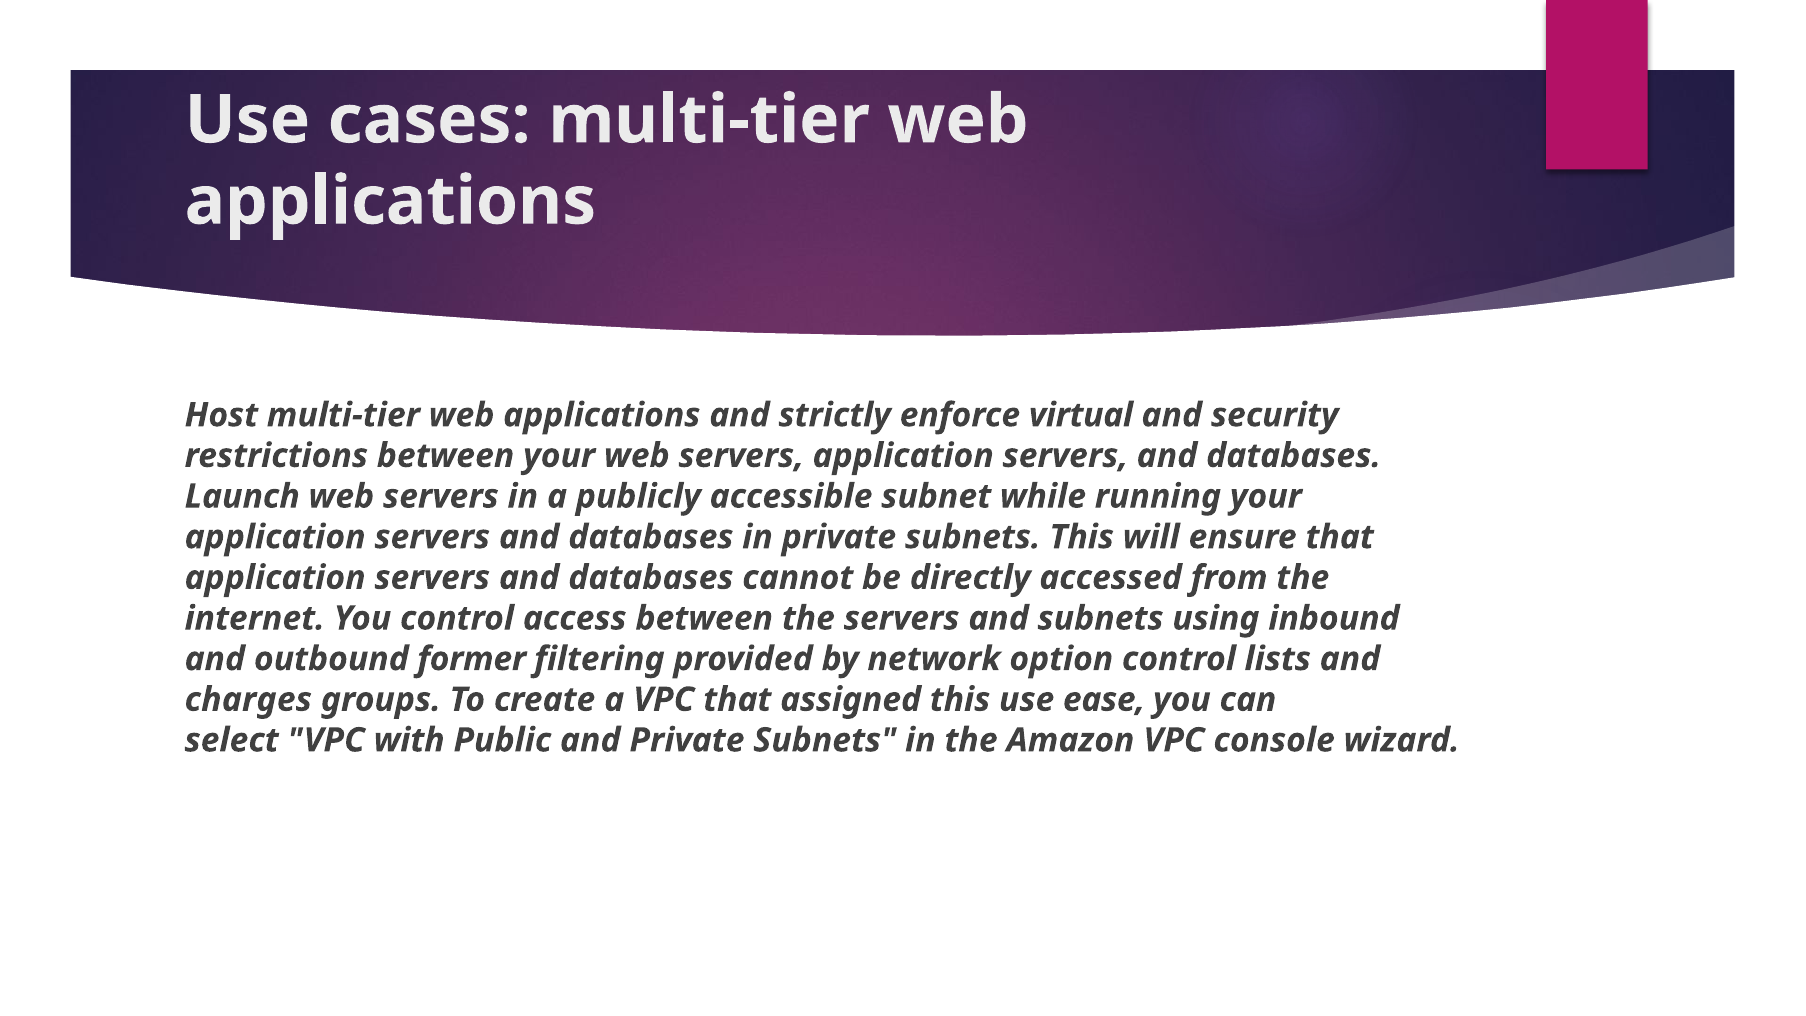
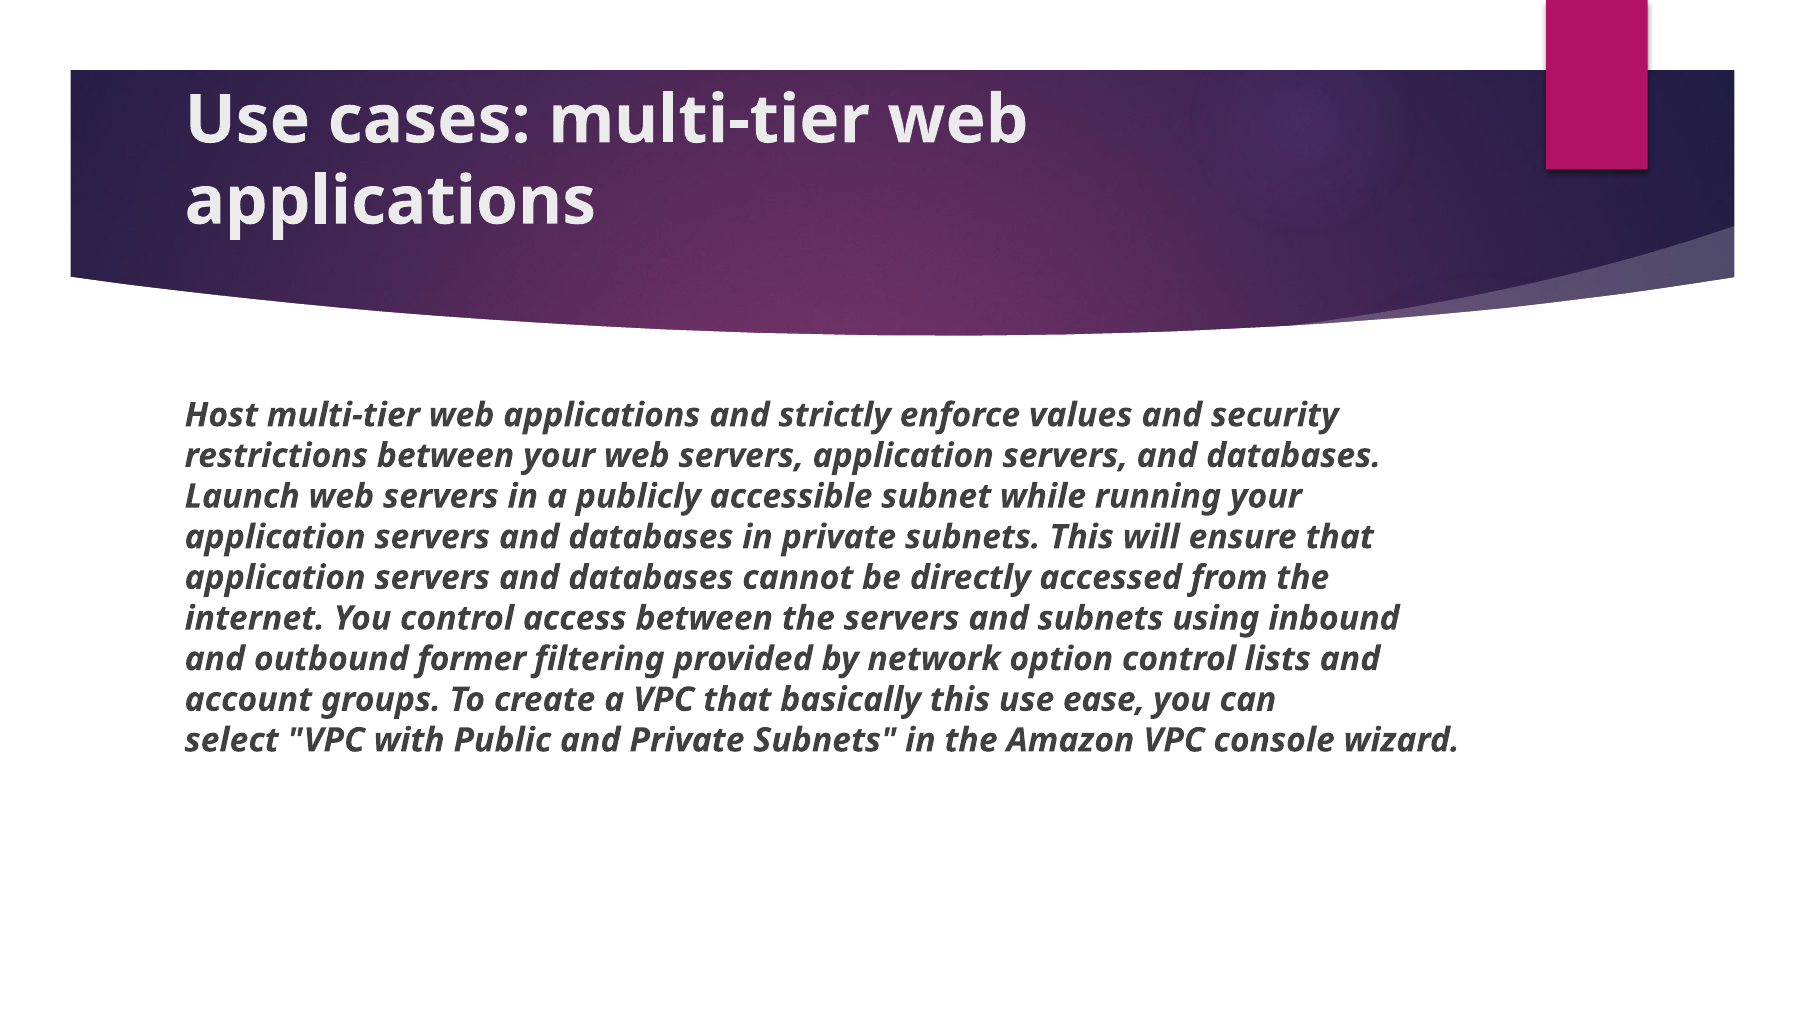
virtual: virtual -> values (1081, 415)
charges: charges -> account (248, 700)
assigned: assigned -> basically (851, 700)
